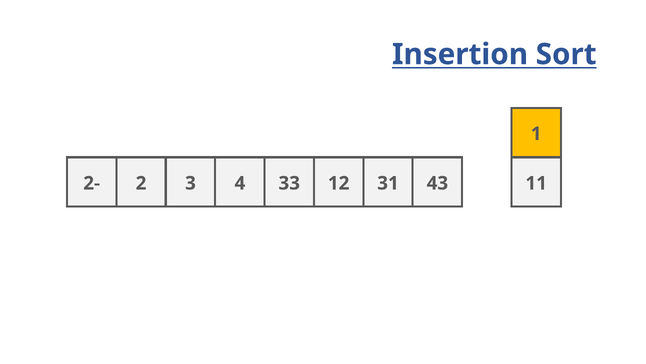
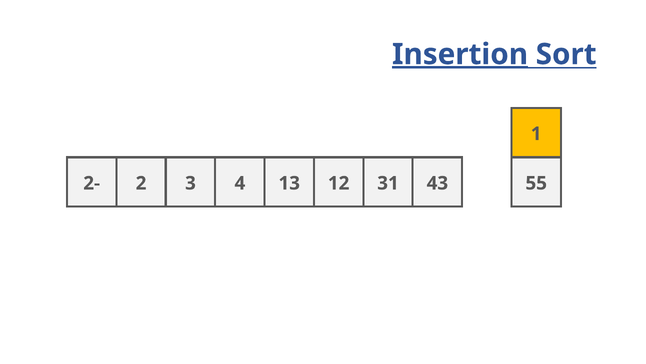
Insertion underline: none -> present (460, 54)
33: 33 -> 13 (289, 183)
11: 11 -> 55 (536, 183)
